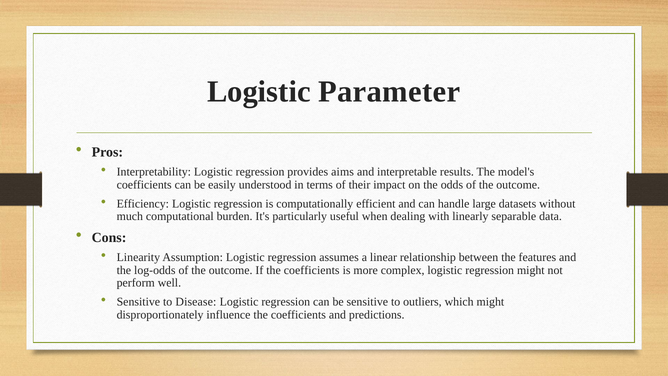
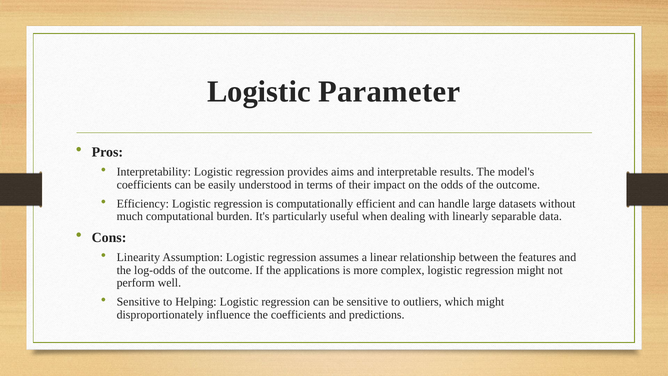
If the coefficients: coefficients -> applications (312, 270)
Disease: Disease -> Helping (196, 302)
